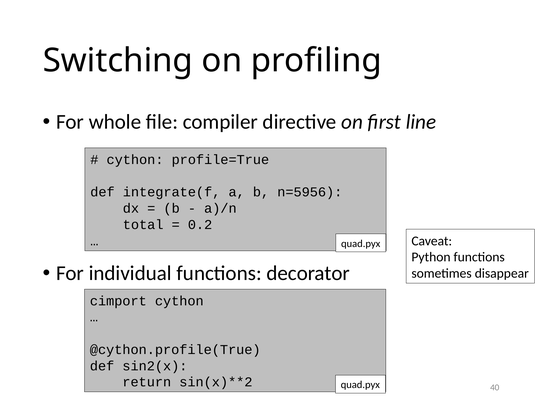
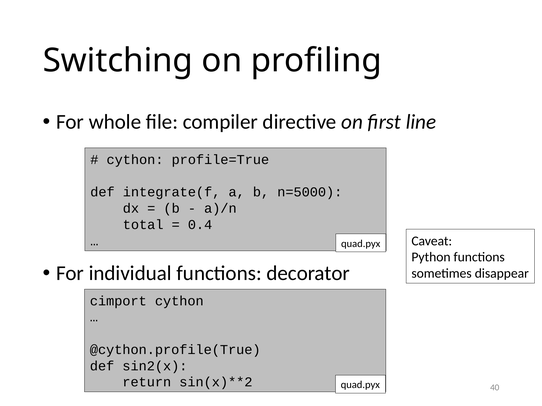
n=5956: n=5956 -> n=5000 (310, 192)
0.2: 0.2 -> 0.4 (200, 225)
